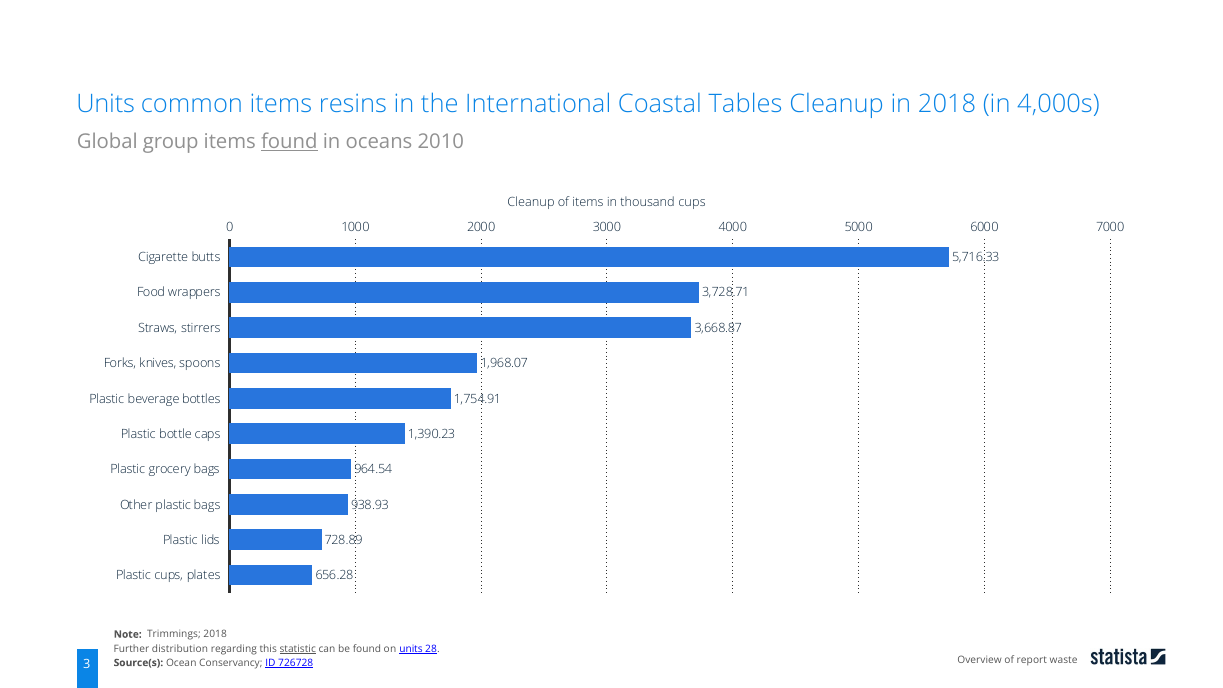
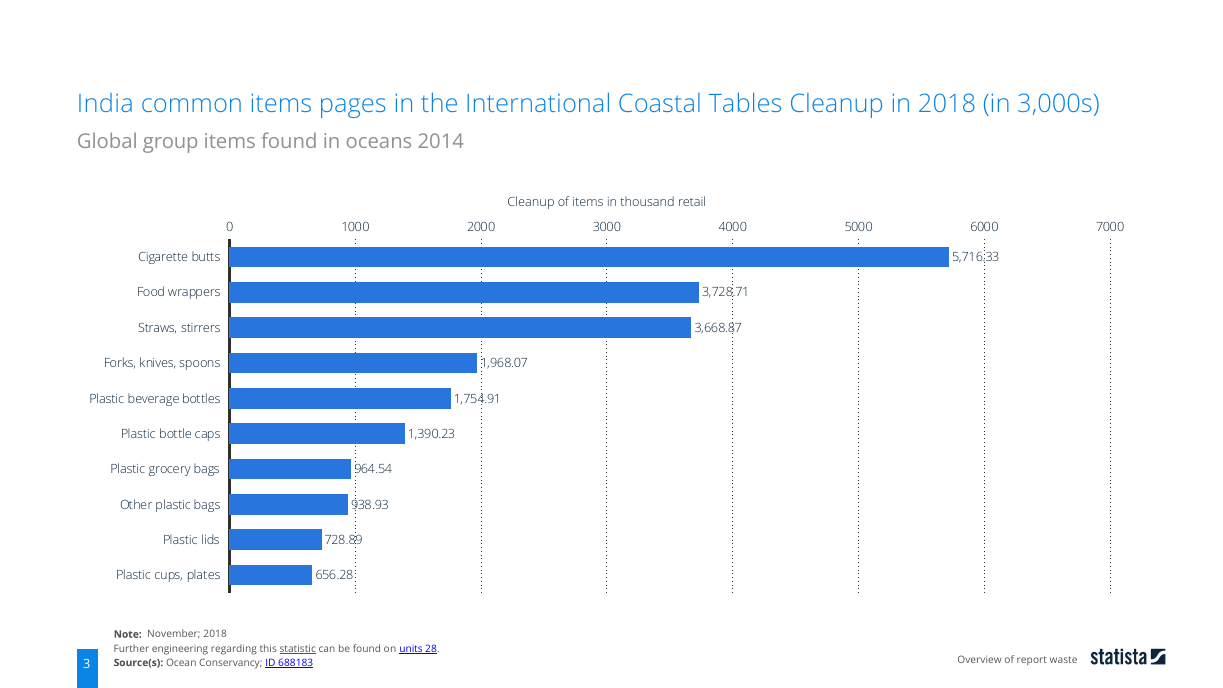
Units: Units -> India (105, 104)
resins: resins -> pages (353, 104)
4,000s: 4,000s -> 3,000s (1058, 104)
found underline: present -> none (289, 142)
2010: 2010 -> 2014 (441, 142)
thousand cups: cups -> retail (692, 202)
Trimmings: Trimmings -> November (174, 634)
distribution: distribution -> engineering (180, 649)
726728: 726728 -> 688183 (296, 663)
